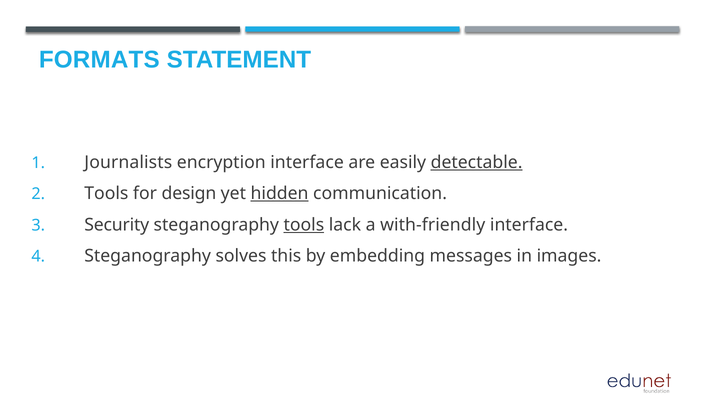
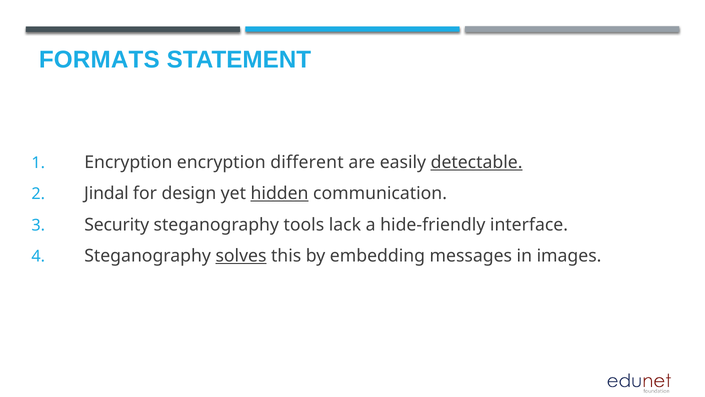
Journalists: Journalists -> Encryption (128, 162)
encryption interface: interface -> different (307, 162)
Tools: Tools -> Jindal (106, 193)
tools underline: present -> none (304, 225)
with-friendly: with-friendly -> hide-friendly (433, 225)
solves underline: none -> present (241, 256)
